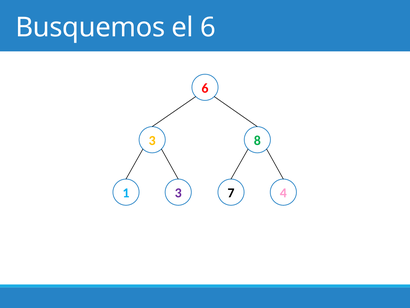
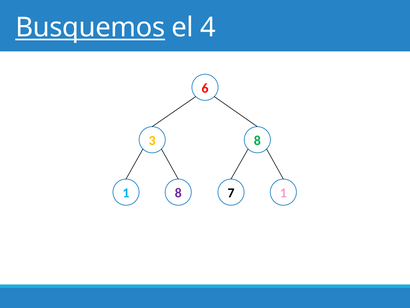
Busquemos underline: none -> present (90, 28)
el 6: 6 -> 4 (208, 28)
1 3: 3 -> 8 (178, 193)
7 4: 4 -> 1 (283, 193)
